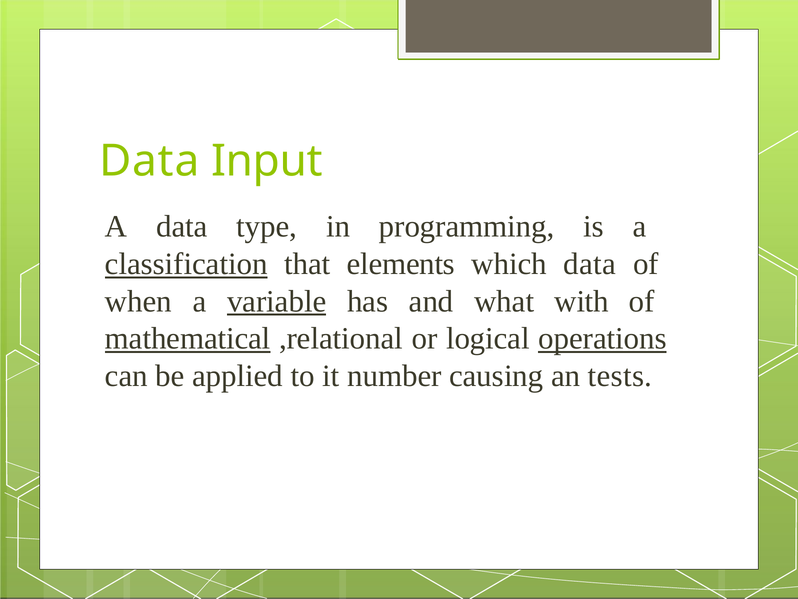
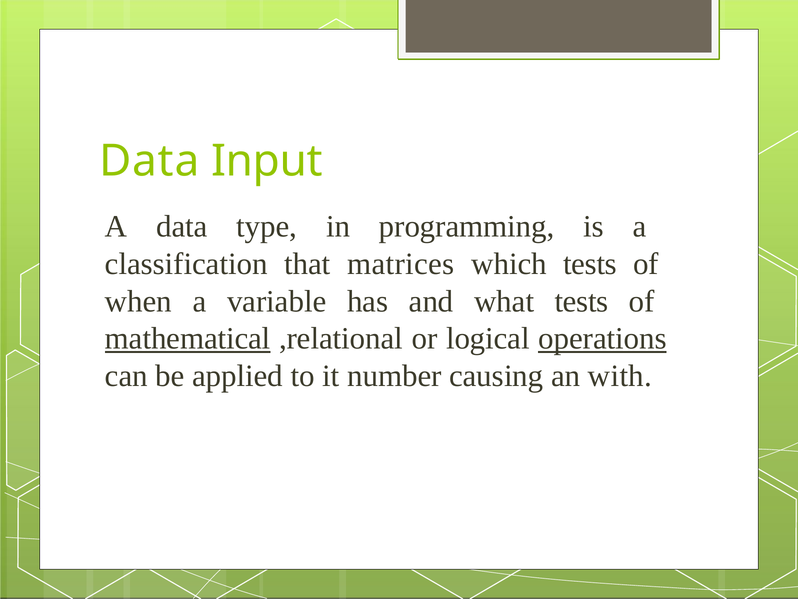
classification underline: present -> none (186, 264)
elements: elements -> matrices (401, 264)
which data: data -> tests (590, 264)
variable underline: present -> none (277, 301)
what with: with -> tests (582, 301)
tests: tests -> with (620, 376)
